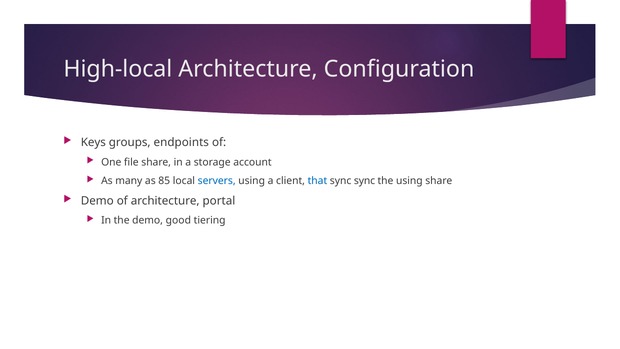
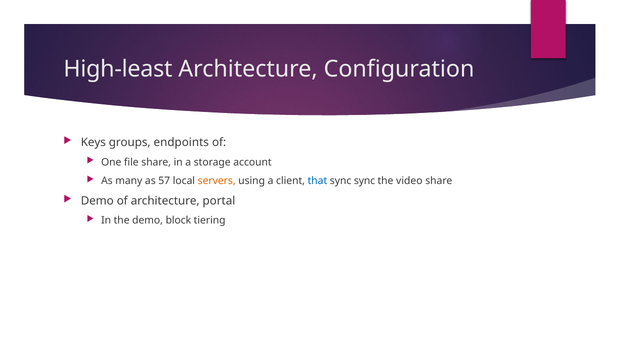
High-local: High-local -> High-least (118, 69)
85: 85 -> 57 (164, 181)
servers colour: blue -> orange (217, 181)
the using: using -> video (409, 181)
good: good -> block (178, 220)
